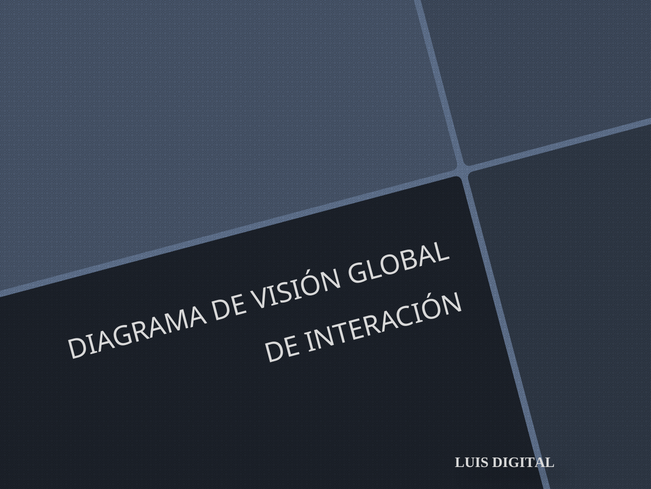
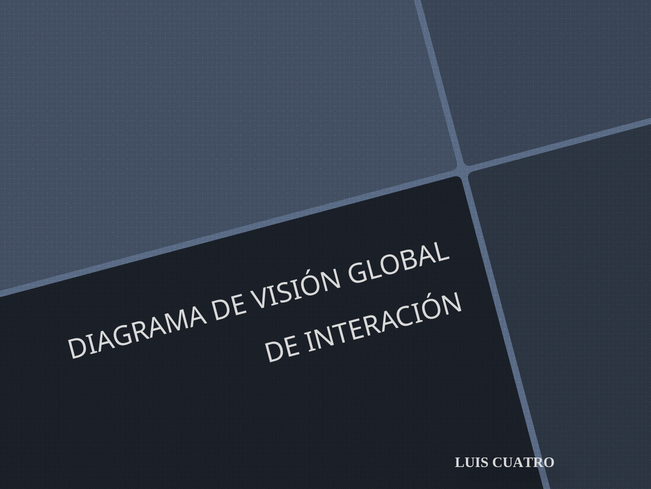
DIGITAL: DIGITAL -> CUATRO (523, 462)
